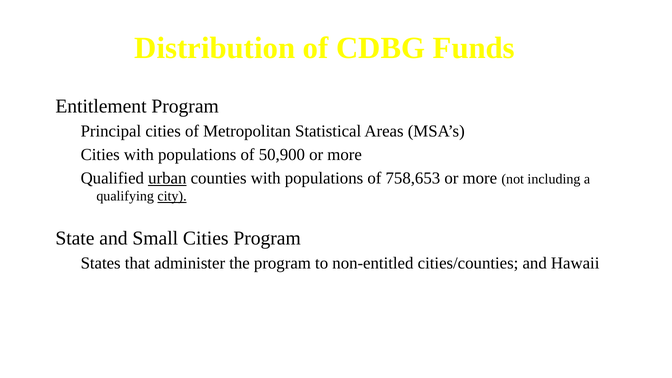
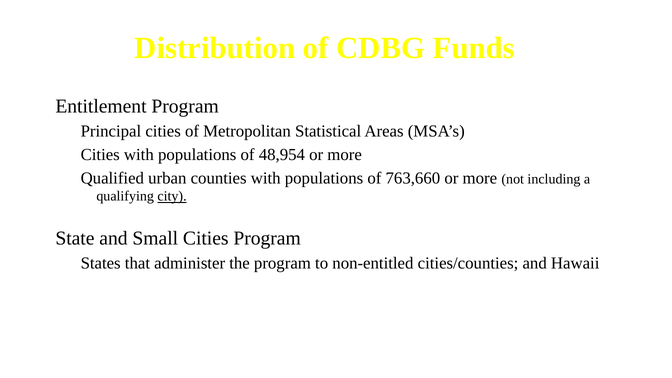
50,900: 50,900 -> 48,954 (282, 155)
urban underline: present -> none (167, 178)
758,653: 758,653 -> 763,660 (413, 178)
